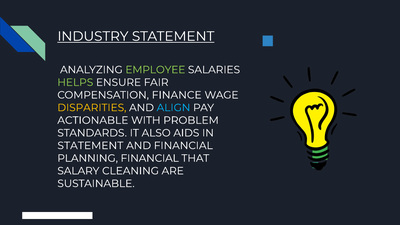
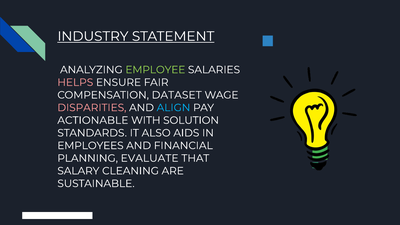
HELPS colour: light green -> pink (75, 82)
FINANCE: FINANCE -> DATASET (177, 95)
DISPARITIES colour: yellow -> pink (92, 108)
PROBLEM: PROBLEM -> SOLUTION (191, 120)
STATEMENT: STATEMENT -> EMPLOYEES (90, 146)
PLANNING FINANCIAL: FINANCIAL -> EVALUATE (150, 158)
